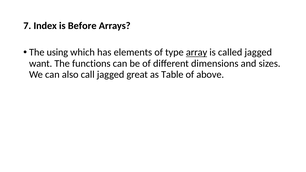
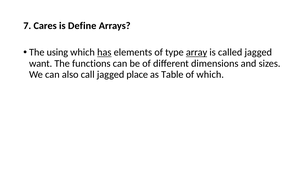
Index: Index -> Cares (45, 26)
Before: Before -> Define (82, 26)
has underline: none -> present (104, 52)
great: great -> place (137, 74)
of above: above -> which (210, 74)
